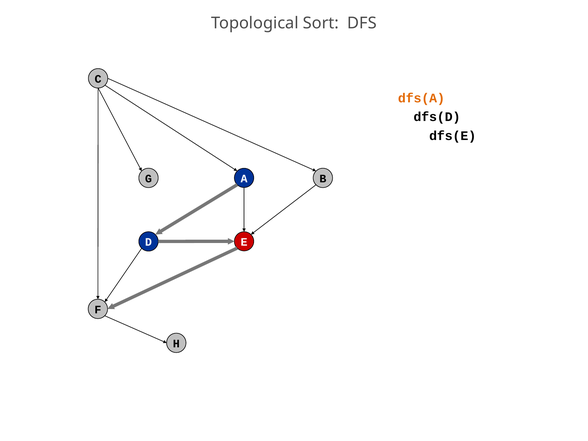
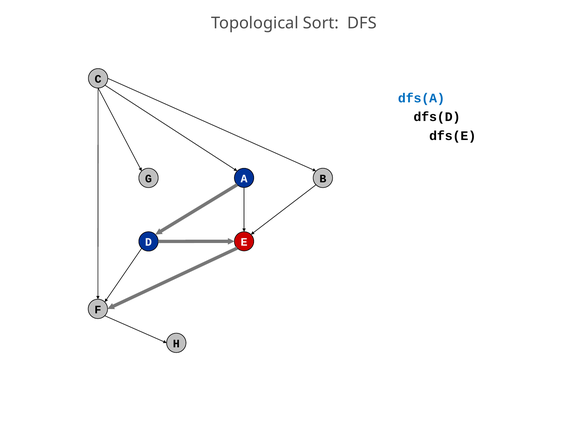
dfs(A colour: orange -> blue (421, 98)
